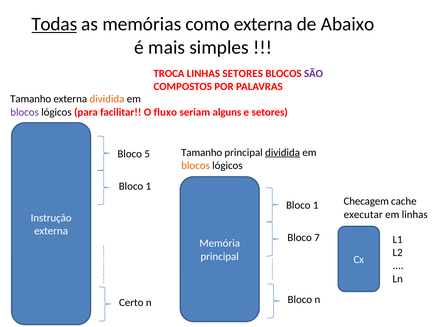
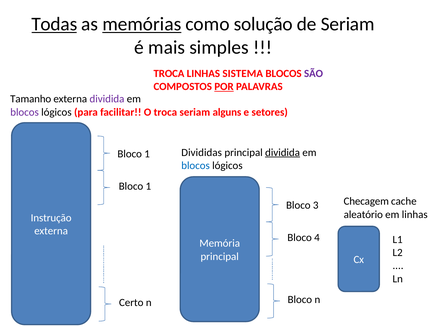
memórias underline: none -> present (142, 24)
como externa: externa -> solução (263, 24)
de Abaixo: Abaixo -> Seriam (348, 24)
LINHAS SETORES: SETORES -> SISTEMA (243, 73)
POR underline: none -> present (224, 87)
dividida colour: orange -> purple (107, 99)
O fluxo: fluxo -> troca (165, 112)
Tamanho: Tamanho -> Divididas (202, 152)
5: 5 -> 1 (147, 154)
blocos colour: orange -> blue (196, 165)
1: 1 -> 3 (316, 205)
executar: executar -> aleatório (363, 214)
7: 7 -> 4 (317, 238)
